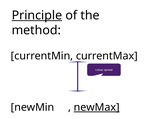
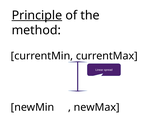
newMax underline: present -> none (97, 108)
